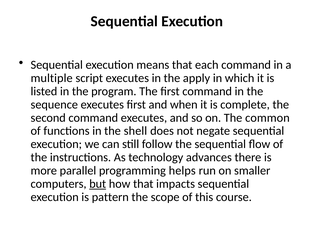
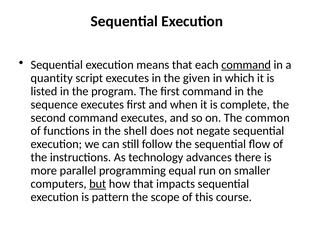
command underline: none -> present (246, 65)
multiple: multiple -> quantity (52, 78)
apply: apply -> given (196, 78)
helps: helps -> equal (182, 170)
